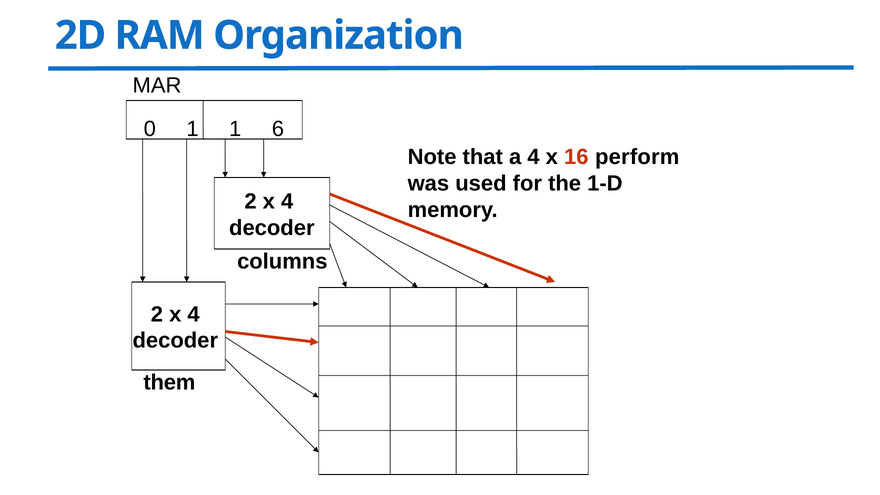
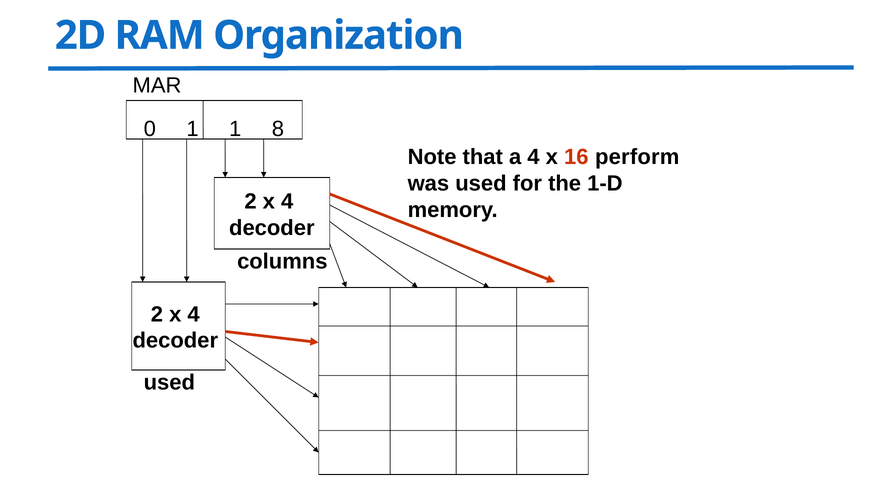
6: 6 -> 8 (278, 129)
them: them -> used (169, 382)
